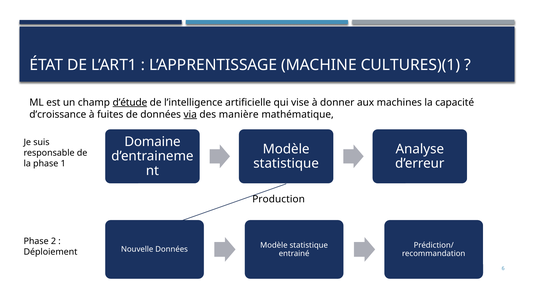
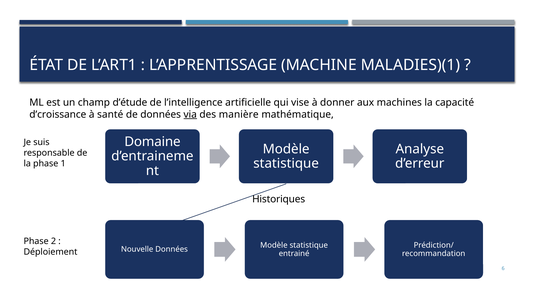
CULTURES)(1: CULTURES)(1 -> MALADIES)(1 (410, 65)
d’étude underline: present -> none (130, 103)
fuites: fuites -> santé (110, 115)
Production: Production -> Historiques (279, 199)
